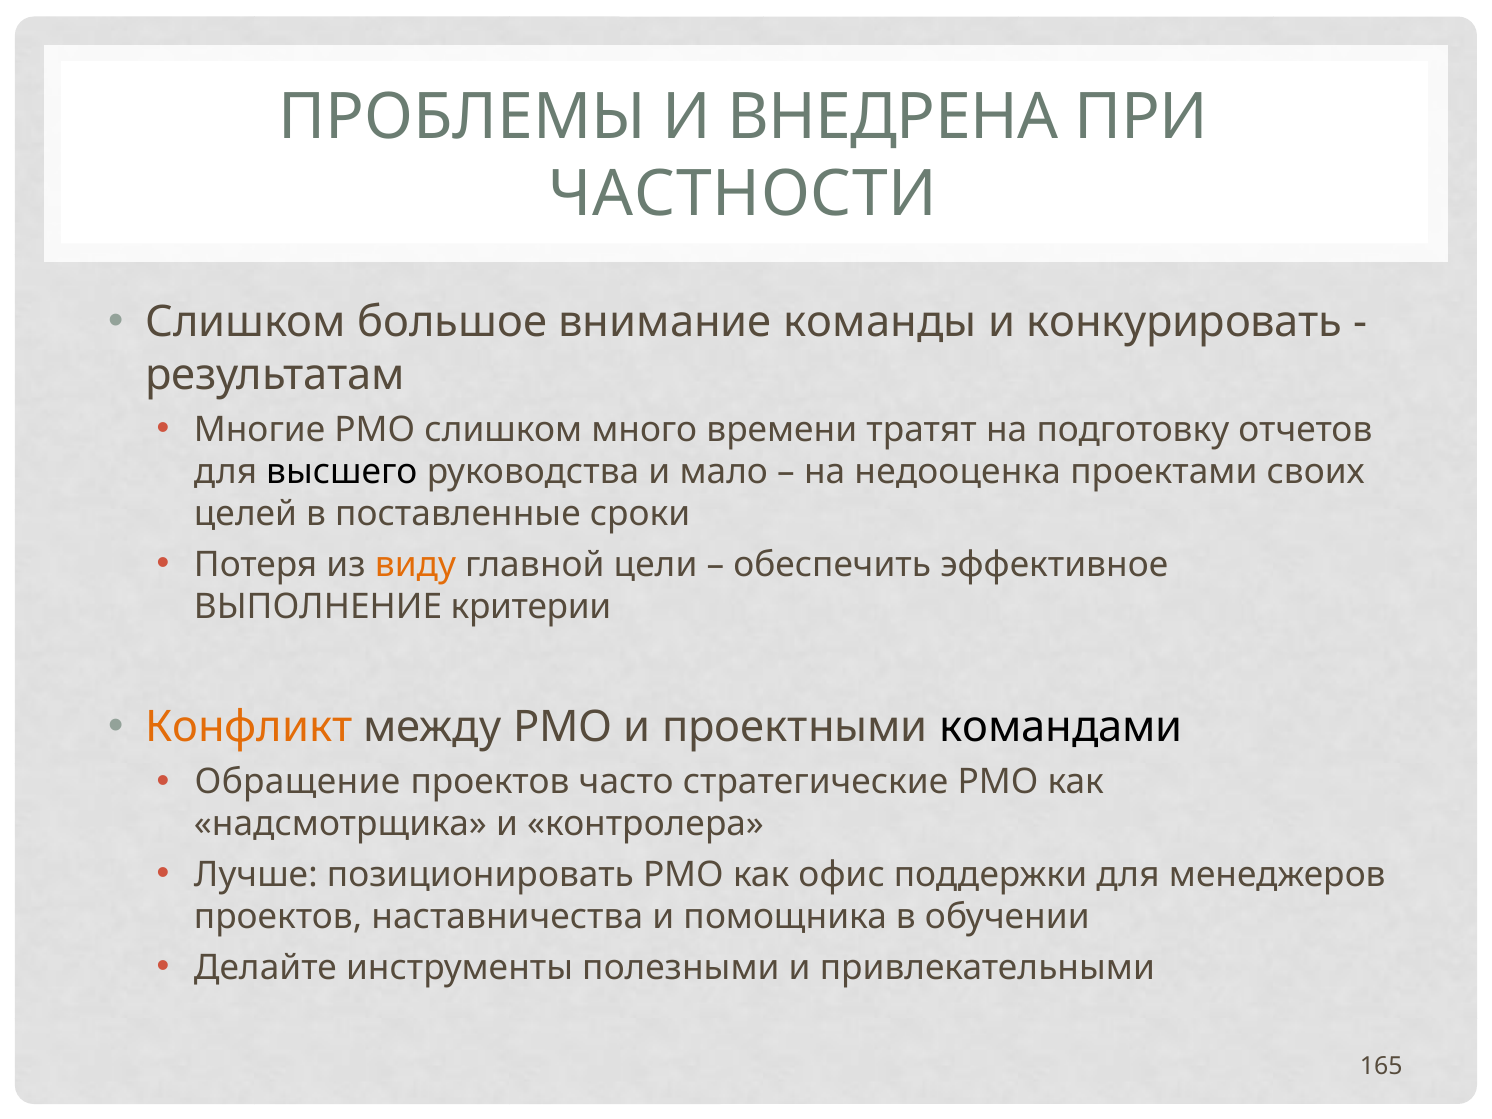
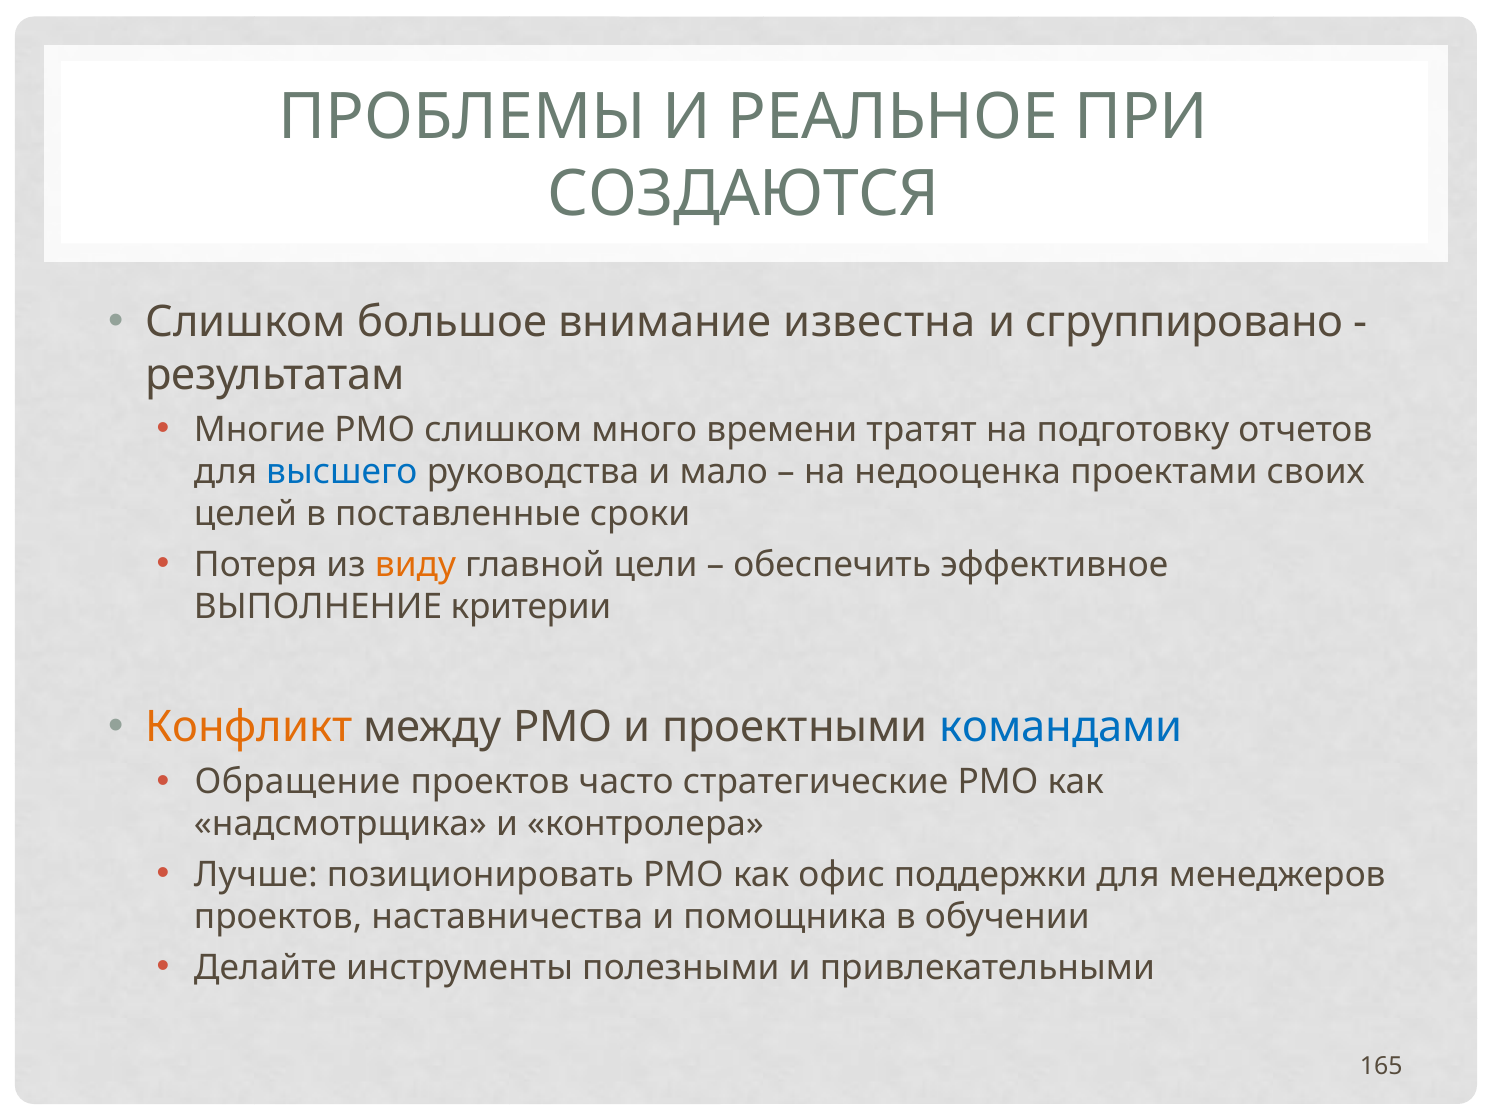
ВНЕДРЕНА: ВНЕДРЕНА -> РЕАЛЬНОЕ (893, 117)
ЧАСТНОСТИ: ЧАСТНОСТИ -> СОЗДАЮТСЯ (744, 194)
команды: команды -> известна (880, 323)
конкурировать: конкурировать -> сгруппировано (1185, 323)
высшего colour: black -> blue (342, 472)
командами colour: black -> blue (1061, 727)
